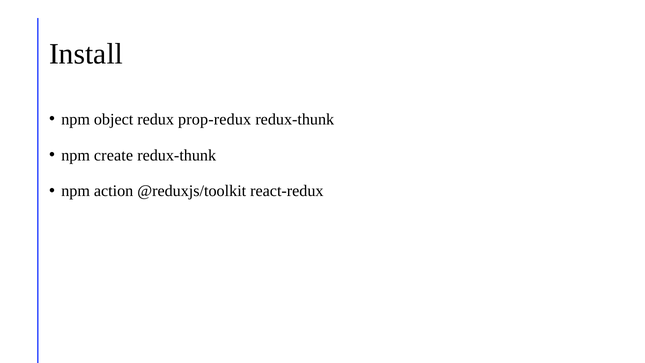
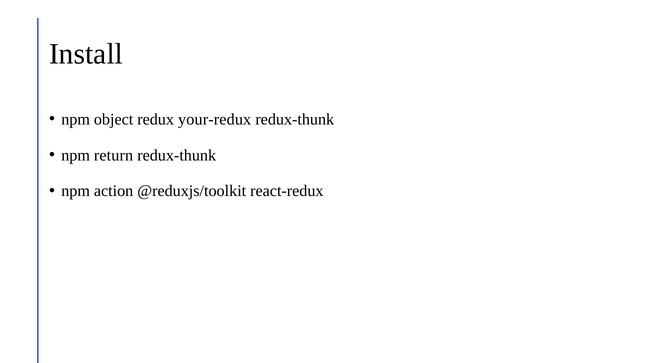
prop-redux: prop-redux -> your-redux (215, 119)
create: create -> return (114, 155)
